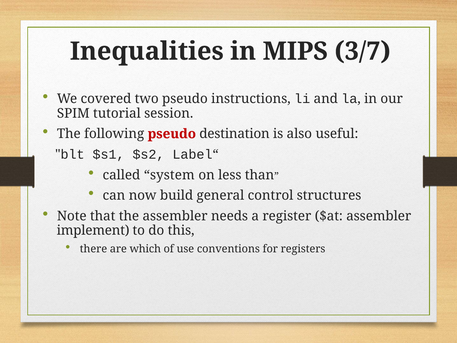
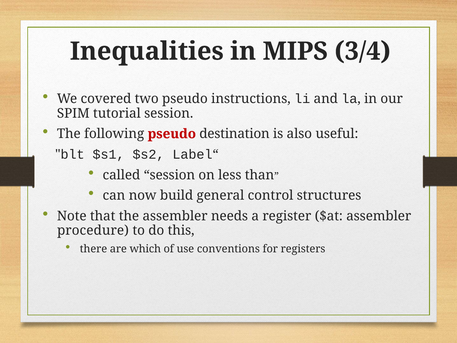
3/7: 3/7 -> 3/4 (363, 51)
called system: system -> session (169, 175)
implement: implement -> procedure (93, 230)
